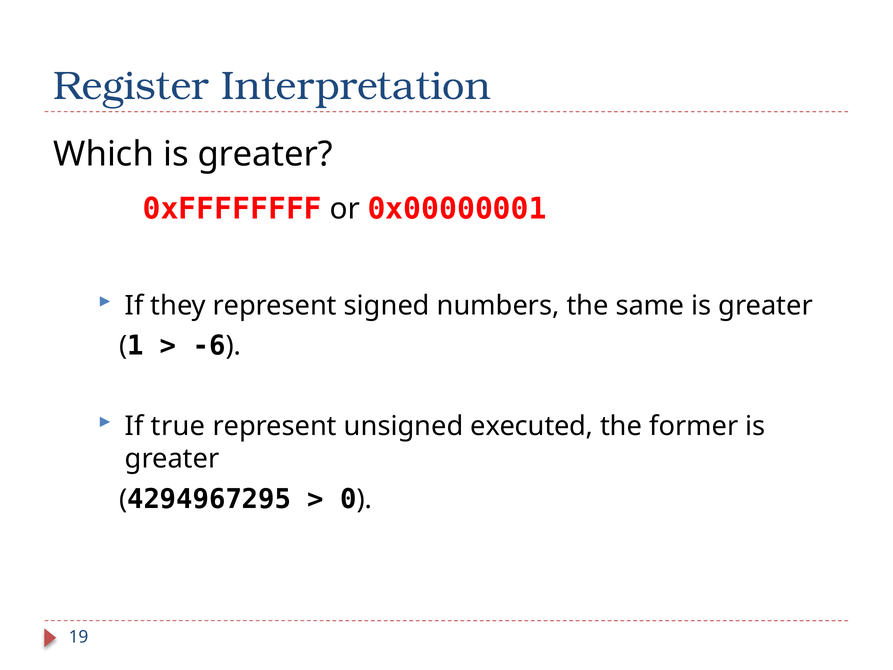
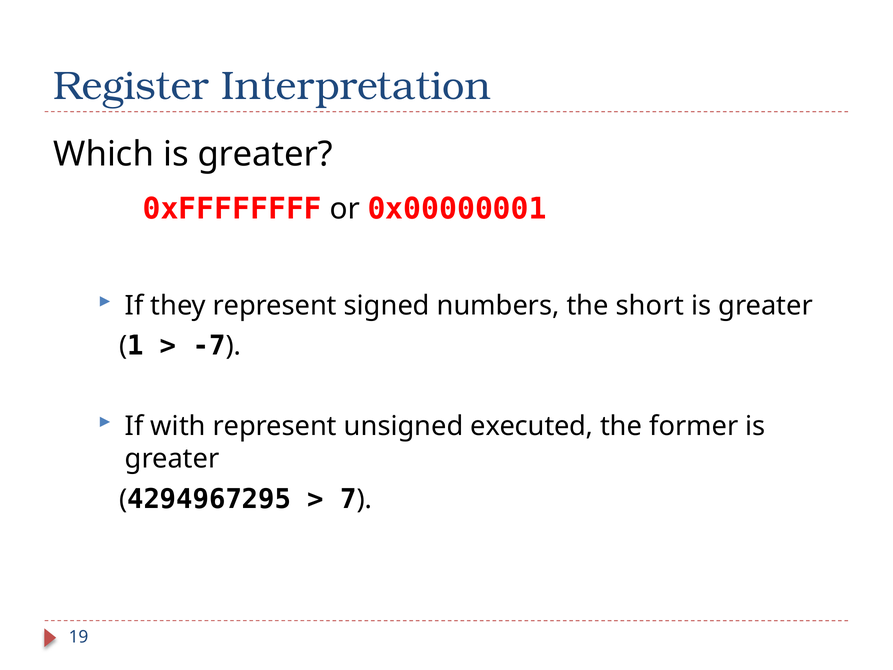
same: same -> short (650, 305)
-6: -6 -> -7 (209, 346)
true: true -> with (178, 426)
0: 0 -> 7 (348, 499)
